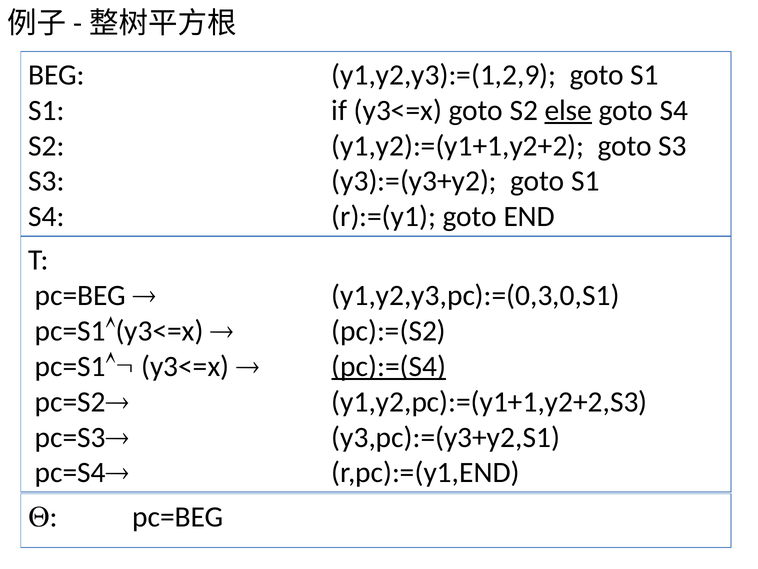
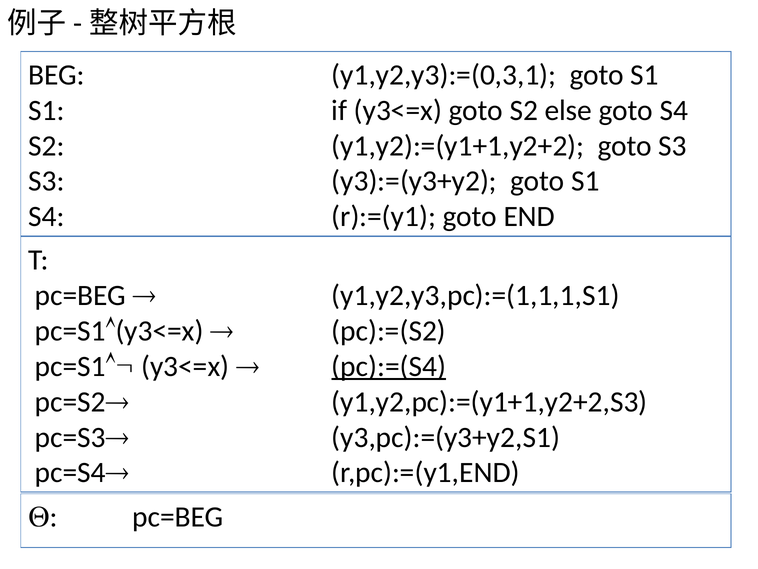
y1,y2,y3):=(1,2,9: y1,y2,y3):=(1,2,9 -> y1,y2,y3):=(0,3,1 (444, 75)
else underline: present -> none (568, 110)
y1,y2,y3,pc):=(0,3,0,S1: y1,y2,y3,pc):=(0,3,0,S1 -> y1,y2,y3,pc):=(1,1,1,S1 (475, 295)
